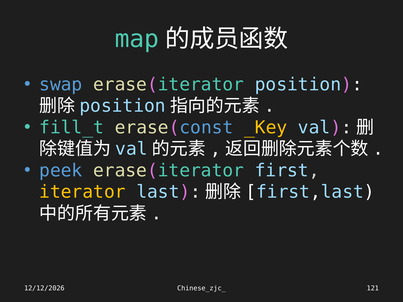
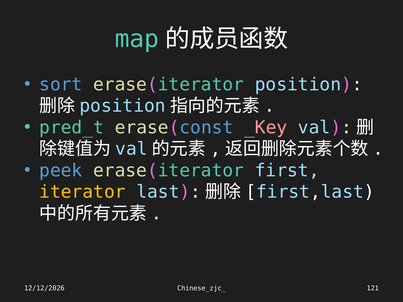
swap: swap -> sort (61, 85)
fill_t: fill_t -> pred_t (72, 128)
_Key colour: yellow -> pink (266, 128)
